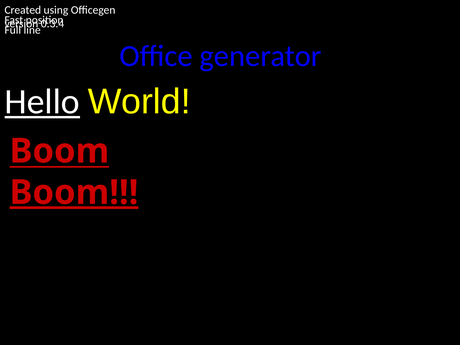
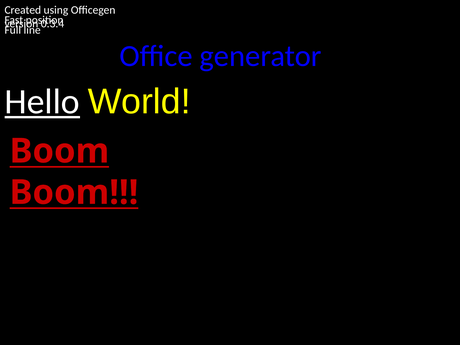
Boom underline: present -> none (74, 193)
